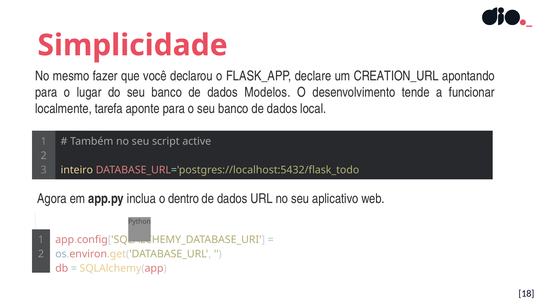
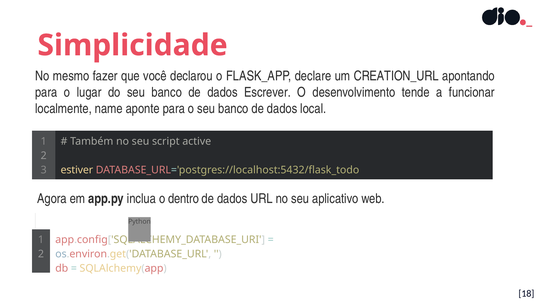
Modelos: Modelos -> Escrever (268, 92)
tarefa: tarefa -> name (109, 109)
inteiro: inteiro -> estiver (77, 170)
